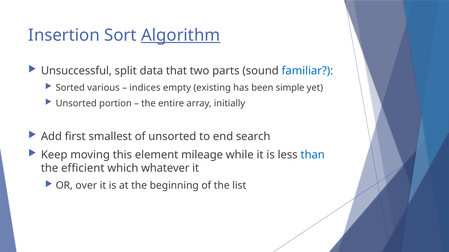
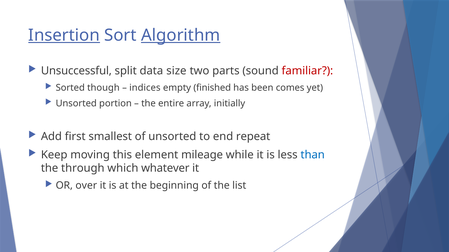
Insertion underline: none -> present (64, 35)
that: that -> size (176, 71)
familiar colour: blue -> red (307, 71)
various: various -> though (103, 88)
existing: existing -> finished (212, 88)
simple: simple -> comes (290, 88)
search: search -> repeat (253, 137)
efficient: efficient -> through (83, 168)
